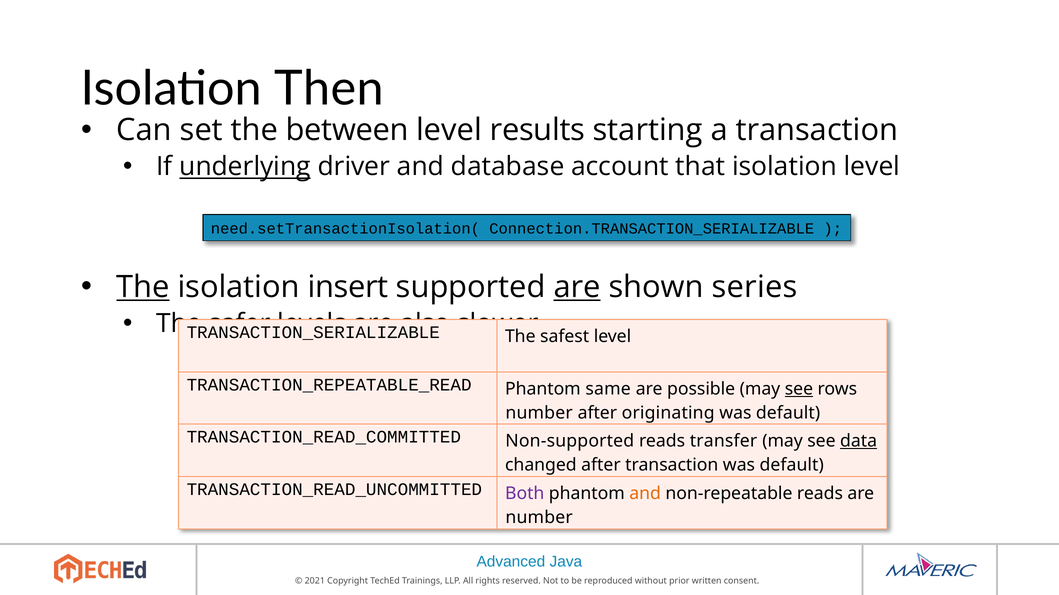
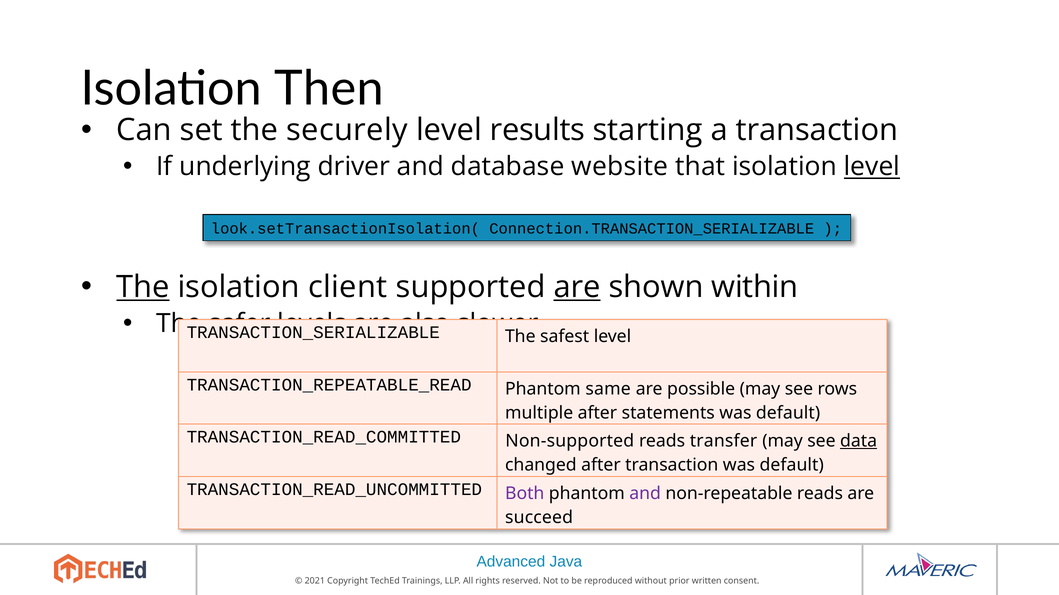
between: between -> securely (347, 130)
underlying underline: present -> none (245, 167)
account: account -> website (620, 167)
level underline: none -> present (872, 167)
need.setTransactionIsolation(: need.setTransactionIsolation( -> look.setTransactionIsolation( (345, 229)
insert: insert -> client (348, 287)
series: series -> within (755, 287)
see underline: present -> none (799, 389)
number: number -> multiple (539, 413)
originating: originating -> statements (668, 413)
and colour: orange -> purple (645, 494)
number: number -> succeed (539, 518)
